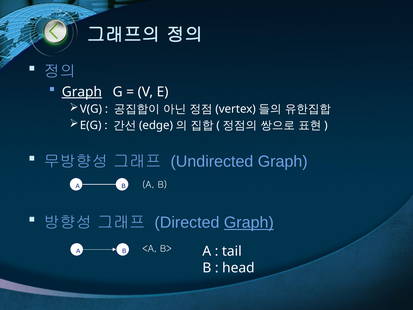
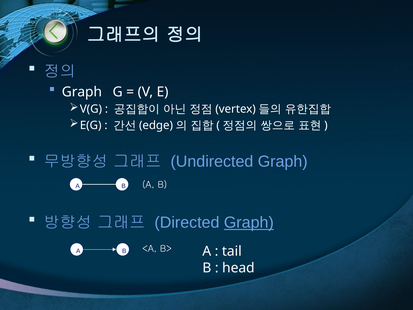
Graph underline: present -> none (82, 92)
